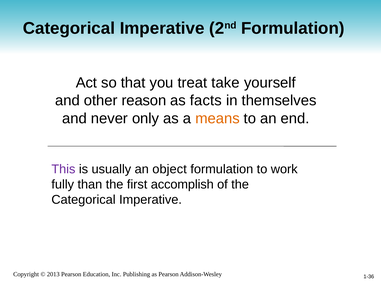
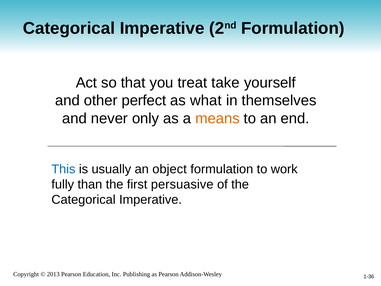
reason: reason -> perfect (144, 100)
facts: facts -> what (206, 100)
This colour: purple -> blue (63, 169)
accomplish: accomplish -> persuasive (182, 184)
